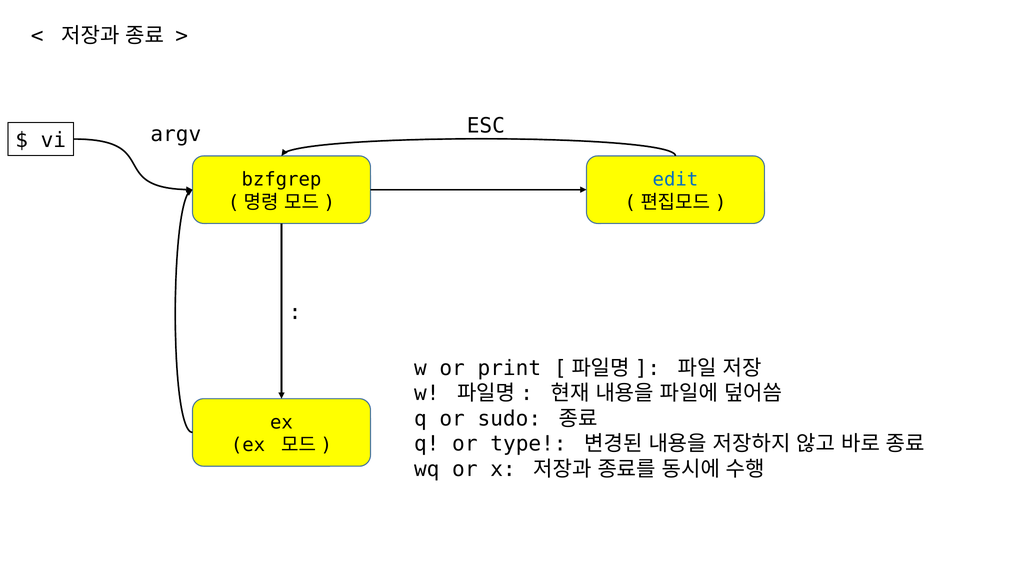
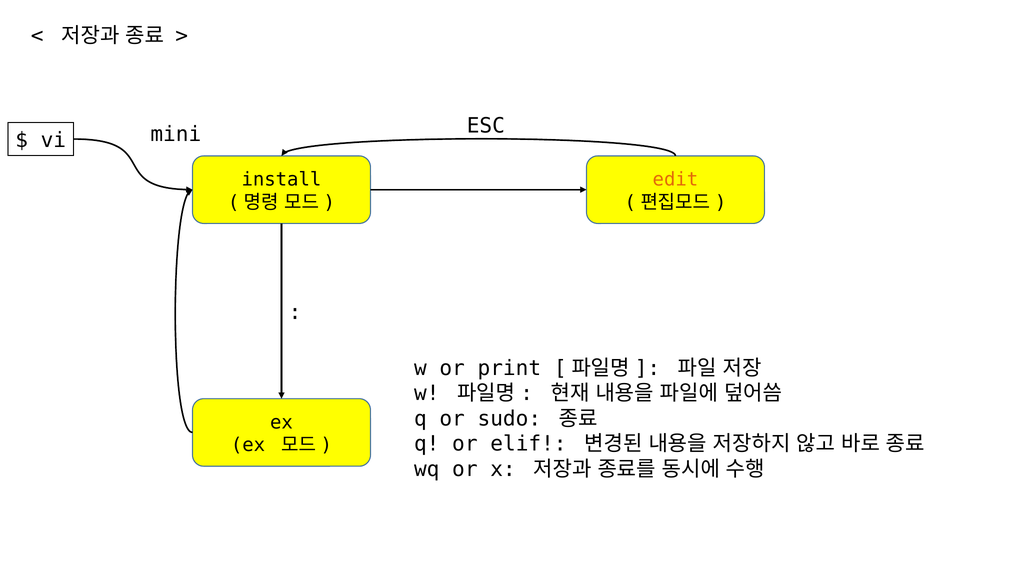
argv: argv -> mini (176, 134)
bzfgrep: bzfgrep -> install (281, 180)
edit colour: blue -> orange (675, 180)
type: type -> elif (528, 444)
